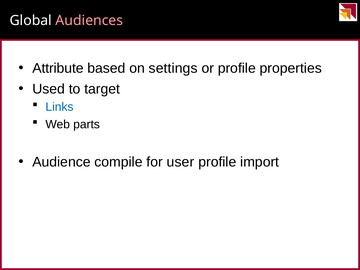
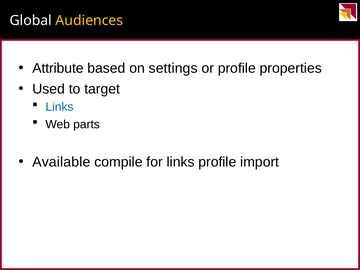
Audiences colour: pink -> yellow (89, 20)
Audience: Audience -> Available (61, 162)
for user: user -> links (181, 162)
